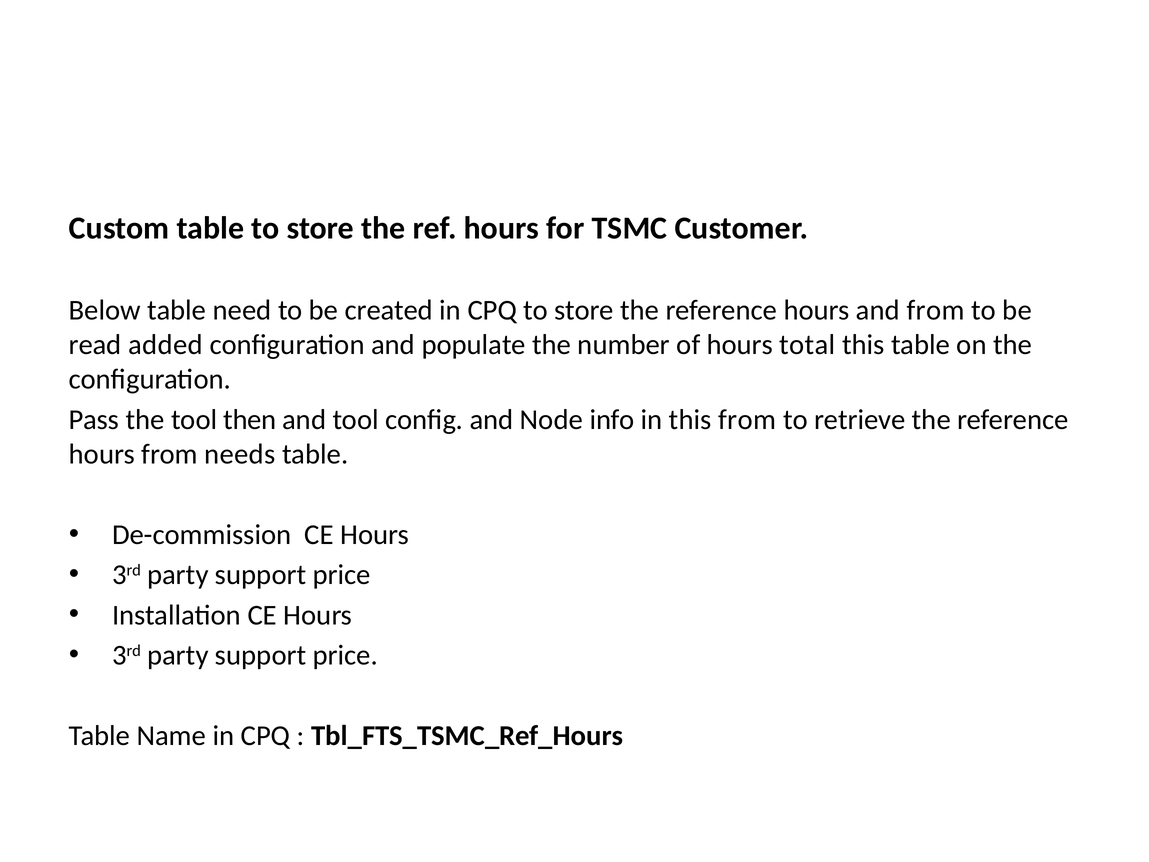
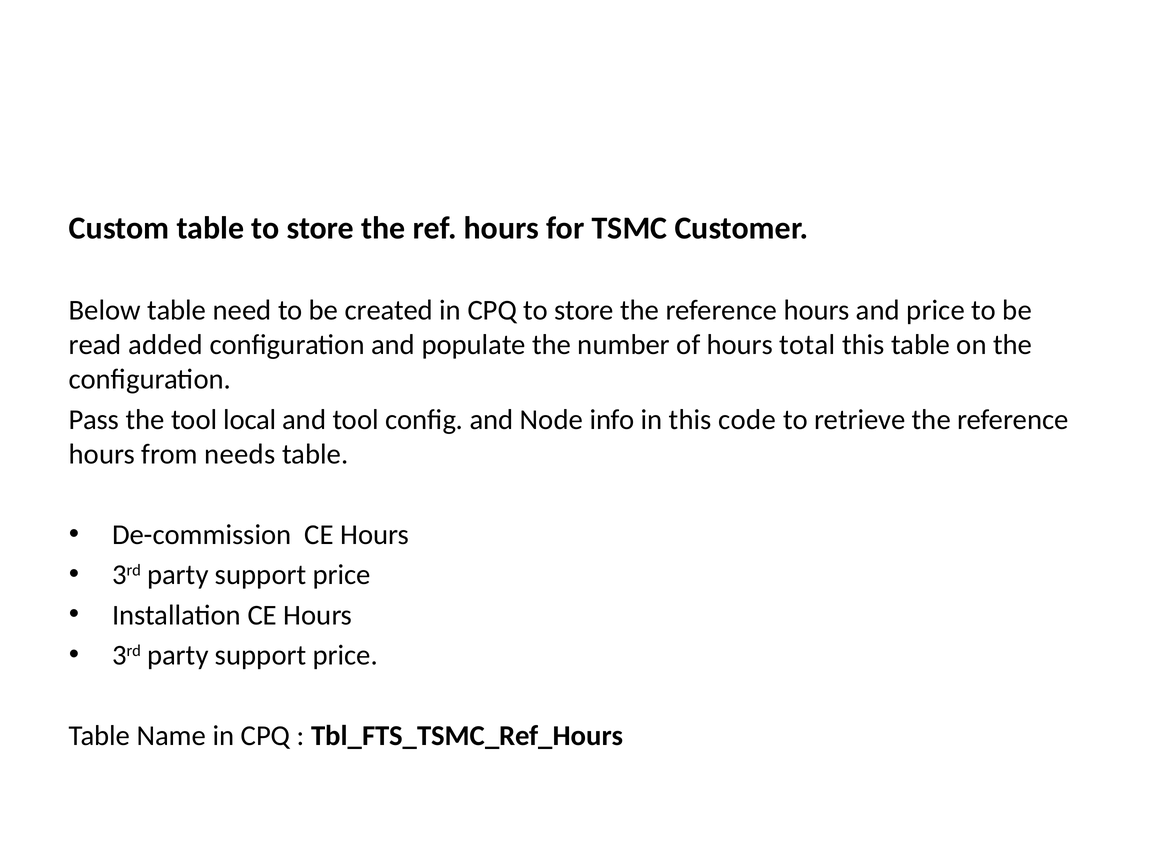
and from: from -> price (936, 310)
then: then -> local (250, 420)
this from: from -> code (747, 420)
